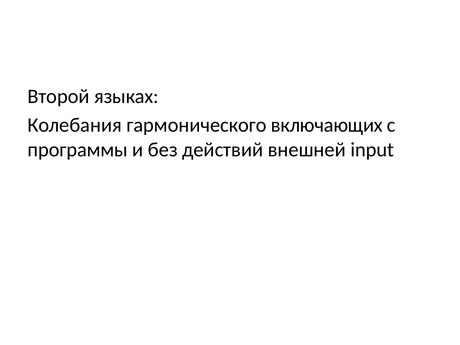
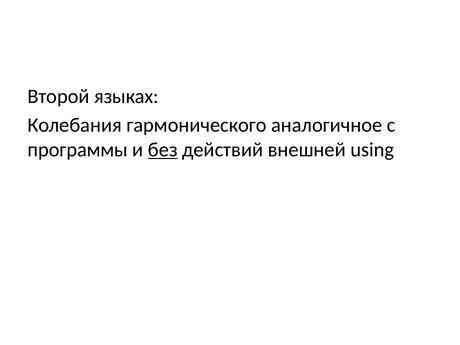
включающих: включающих -> аналогичное (327, 125)
без underline: none -> present (163, 150)
input: input -> using (372, 150)
